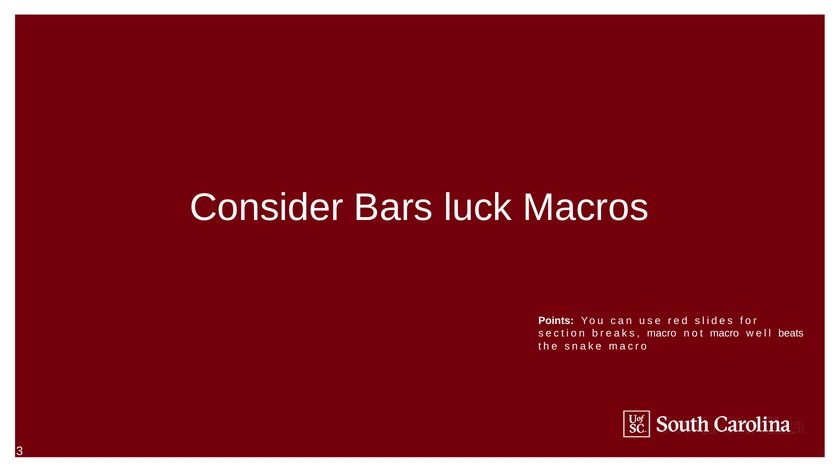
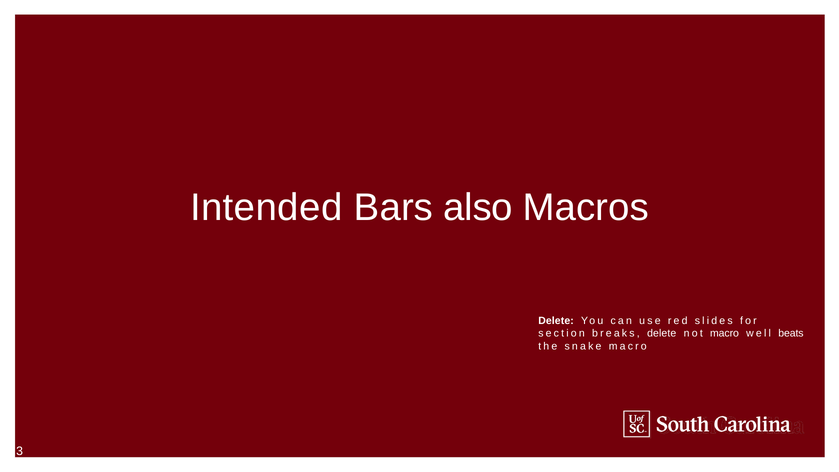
Consider: Consider -> Intended (266, 208)
luck: luck -> also (478, 208)
Points: Points -> Delete (556, 321)
breaks macro: macro -> delete (662, 333)
